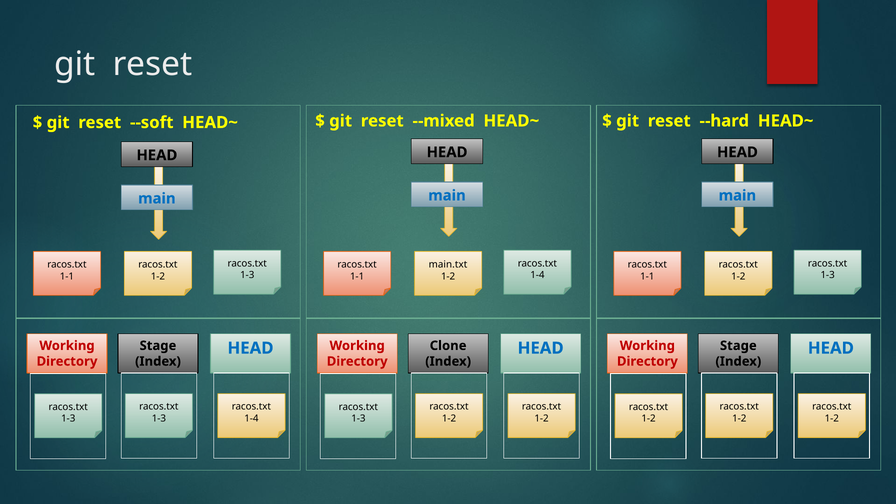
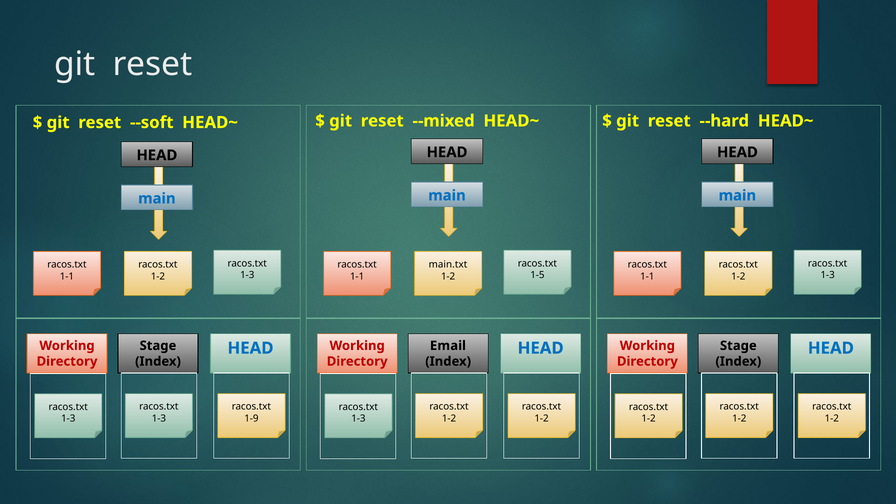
1-4: 1-4 -> 1-5 (537, 275)
Clone: Clone -> Email (448, 346)
1-4: 1-4 -> 1-9 (251, 418)
